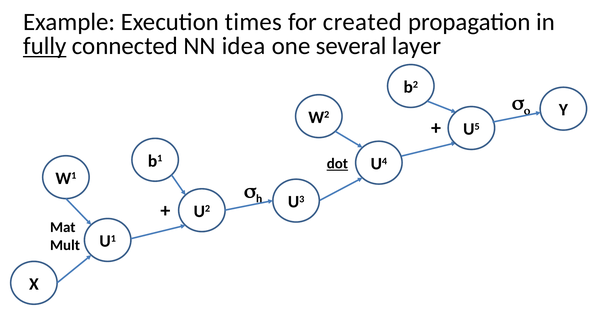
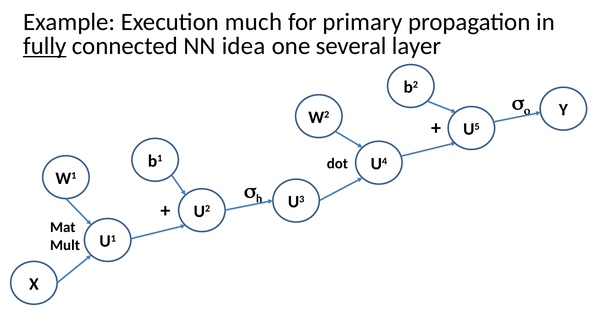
times: times -> much (253, 22)
created: created -> primary (362, 22)
dot underline: present -> none (337, 164)
